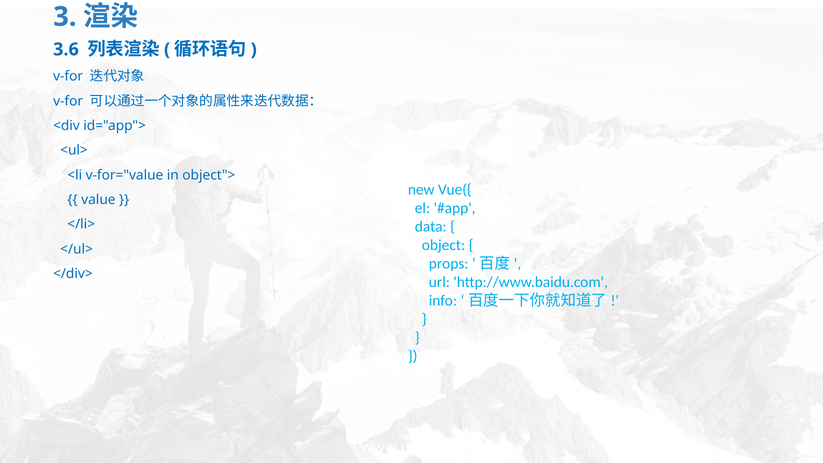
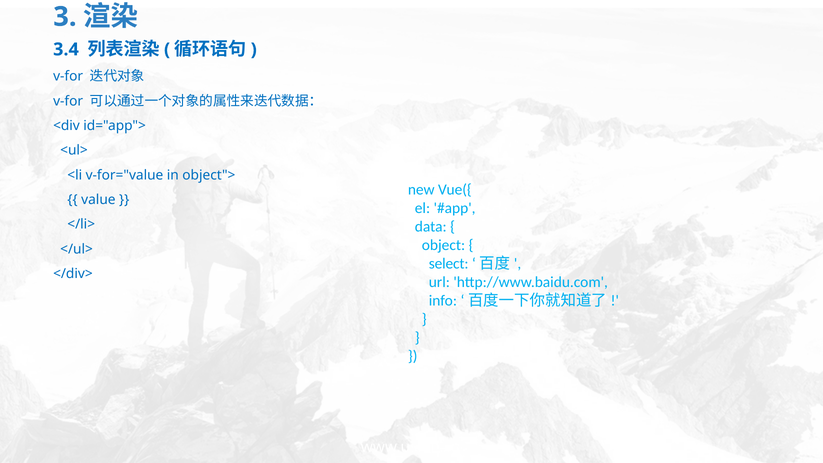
3.6: 3.6 -> 3.4 (66, 49)
props: props -> select (449, 264)
